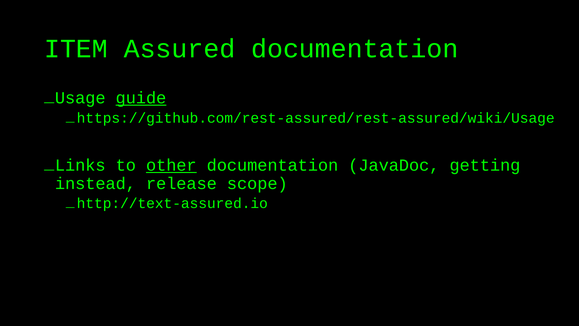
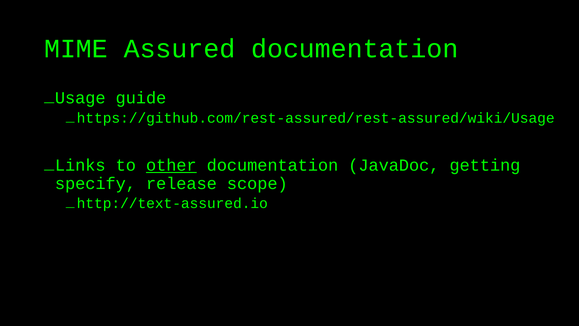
ITEM: ITEM -> MIME (76, 49)
guide underline: present -> none (141, 98)
instead: instead -> specify (95, 183)
